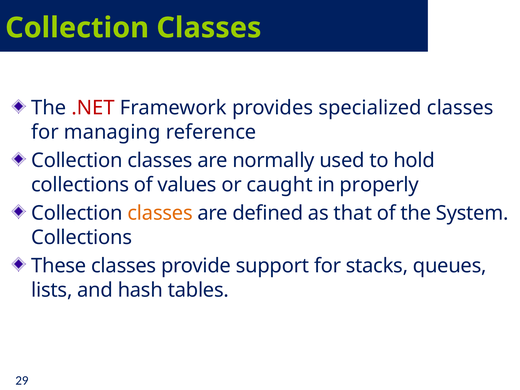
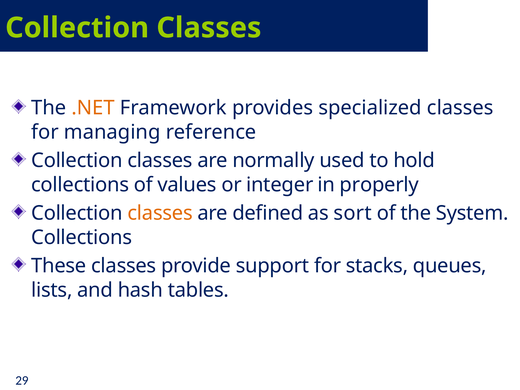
.NET colour: red -> orange (93, 108)
caught: caught -> integer (280, 185)
that: that -> sort (353, 213)
